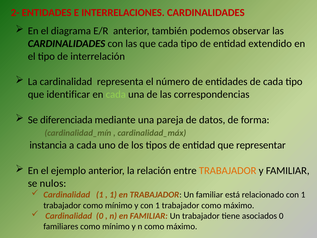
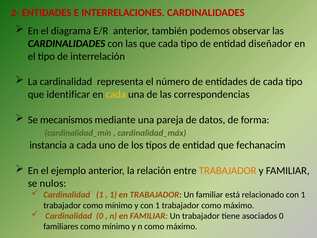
extendido: extendido -> diseñador (270, 44)
cada colour: light green -> yellow (116, 94)
diferenciada: diferenciada -> mecanismos (66, 120)
representar: representar -> fechanacim (261, 145)
